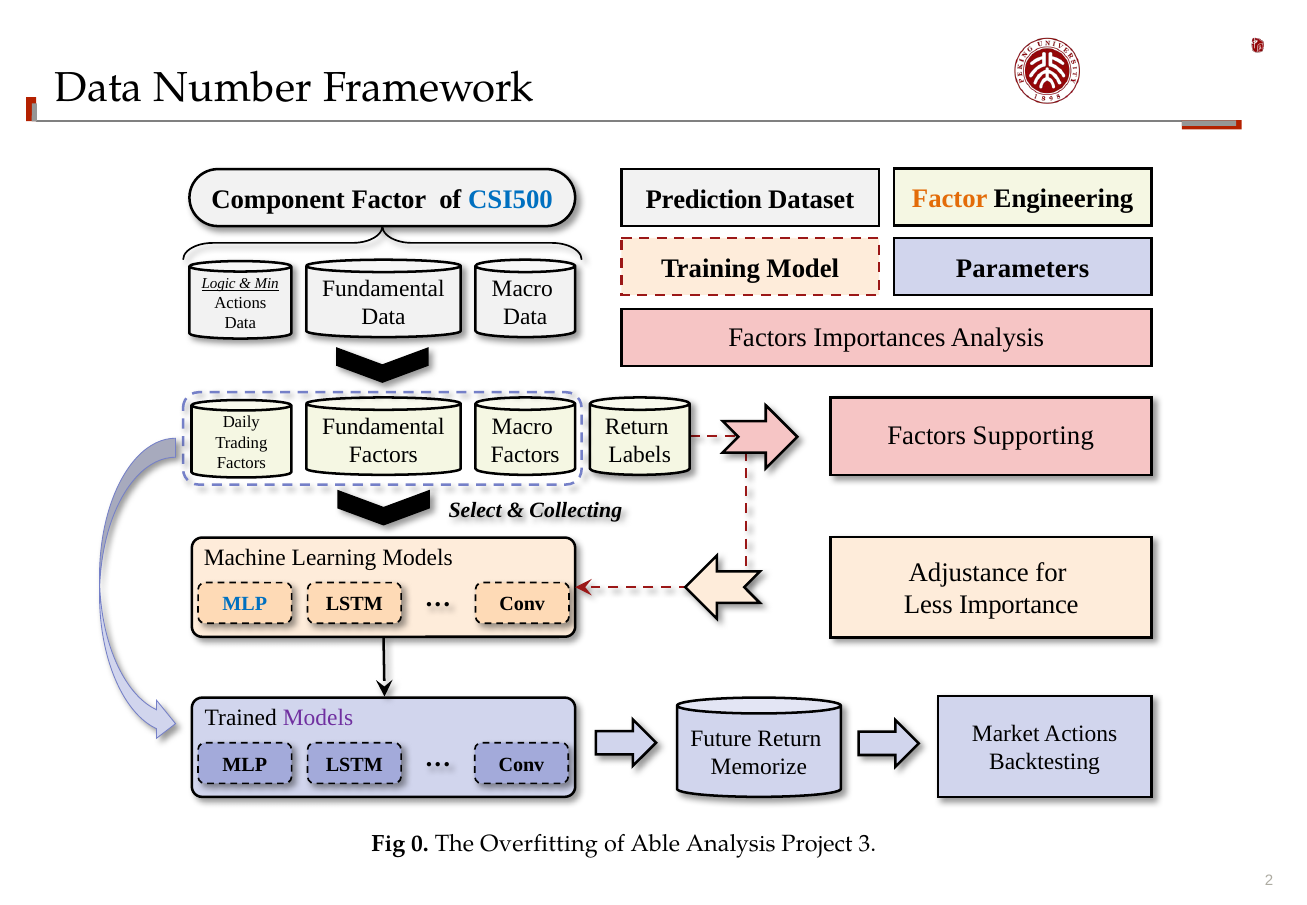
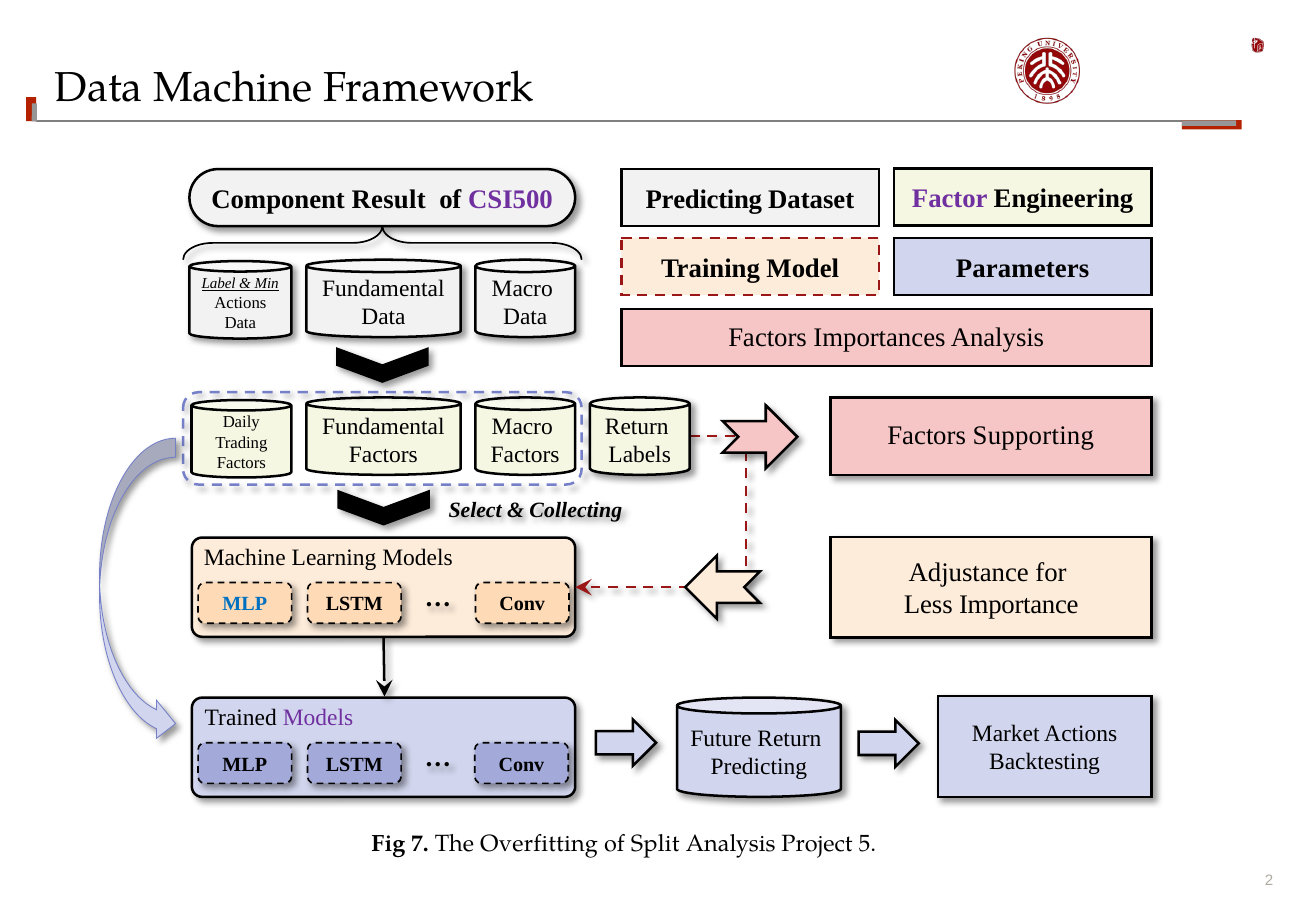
Data Number: Number -> Machine (233, 87)
Factor colour: orange -> purple (950, 199)
Component Factor: Factor -> Result (389, 199)
CSI500 colour: blue -> purple (510, 199)
Prediction: Prediction -> Predicting (704, 199)
Logic: Logic -> Label (219, 283)
Memorize: Memorize -> Predicting (759, 767)
0: 0 -> 7 (420, 844)
Able: Able -> Split (655, 844)
3: 3 -> 5 (867, 844)
